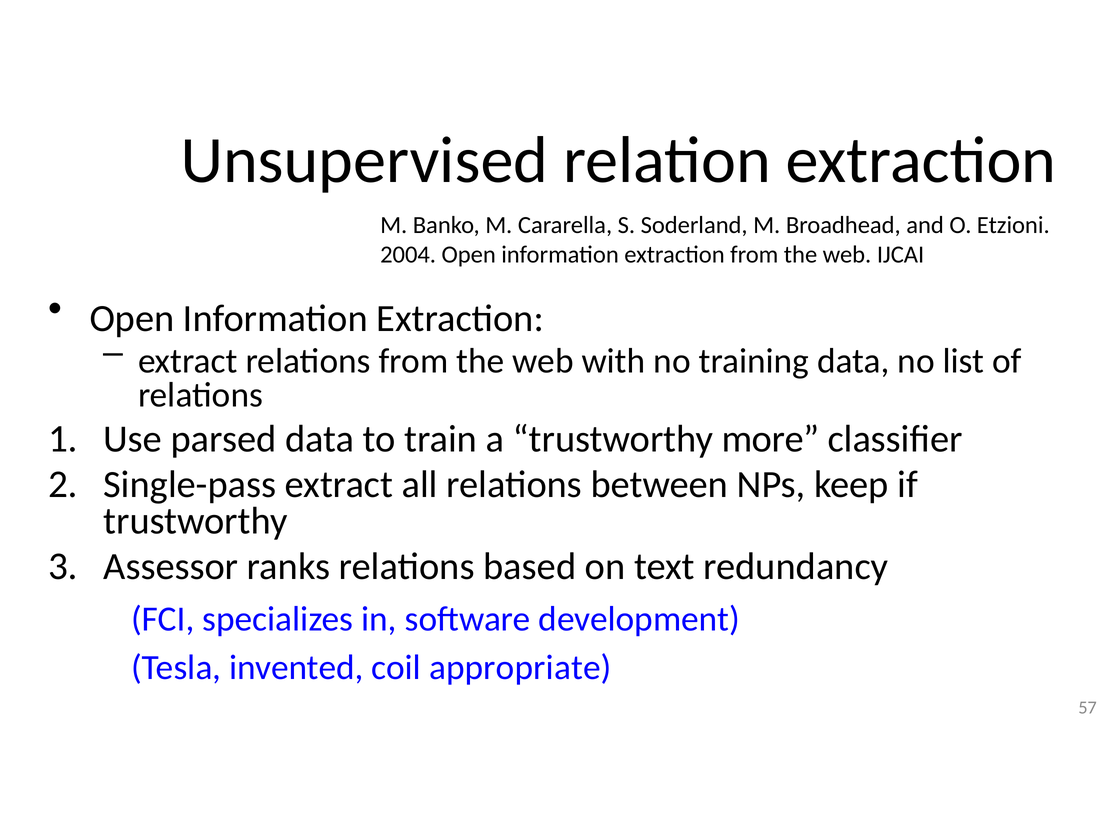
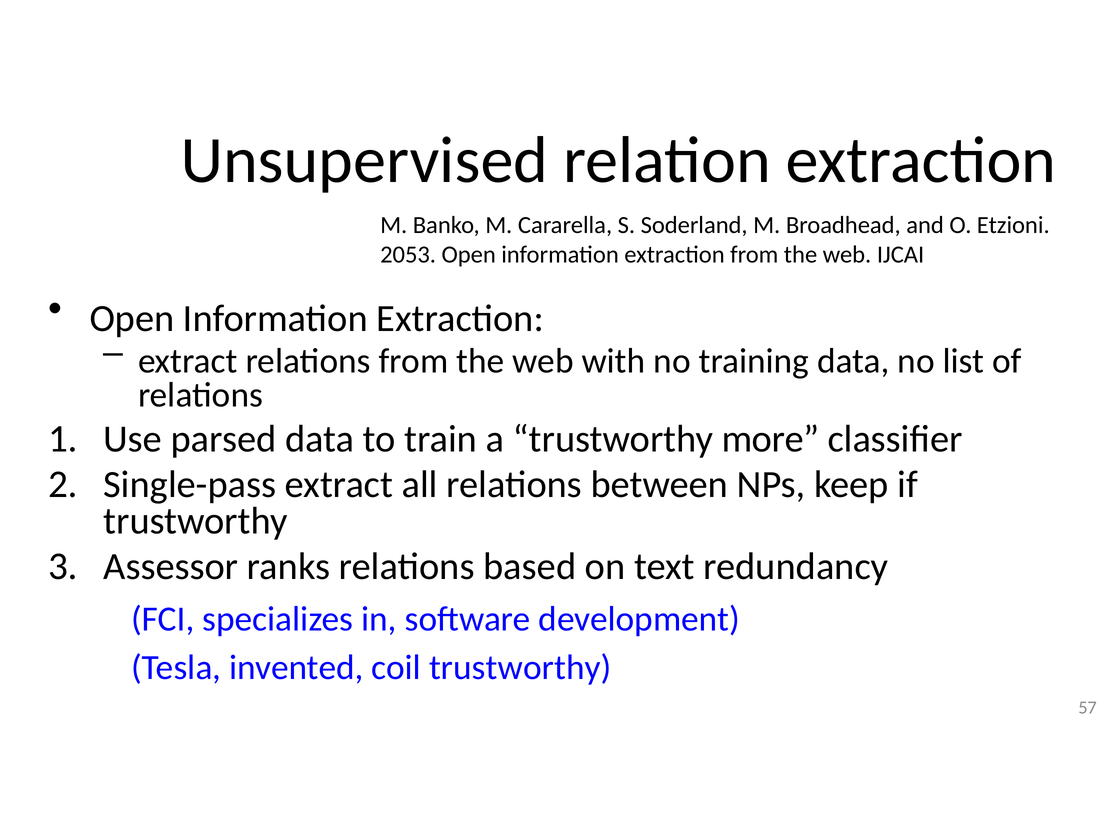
2004: 2004 -> 2053 (408, 255)
coil appropriate: appropriate -> trustworthy (520, 668)
